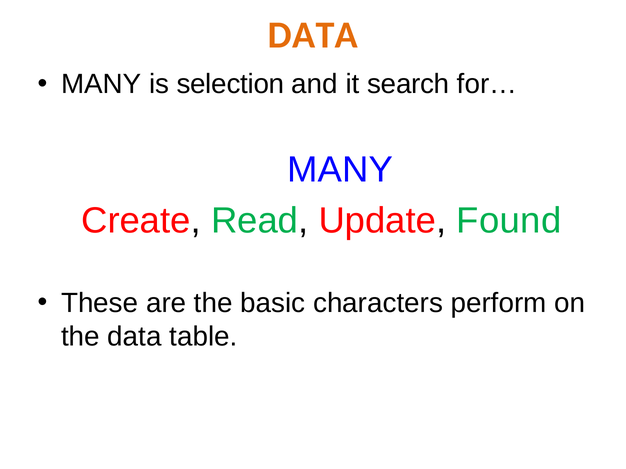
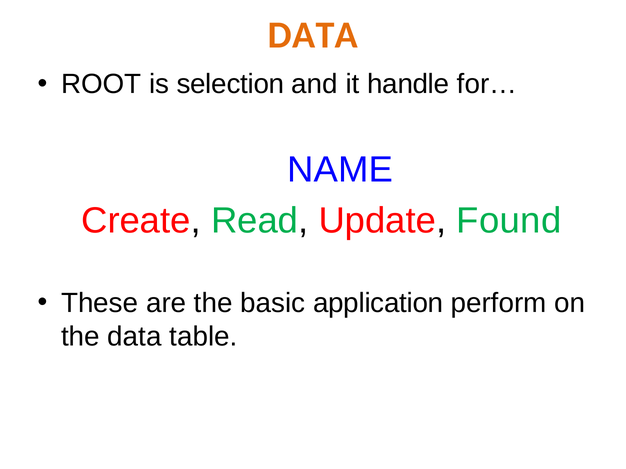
MANY: MANY -> ROOT (101, 84)
search: search -> handle (408, 84)
MANY: MANY -> NAME (340, 170)
characters: characters -> application (378, 304)
